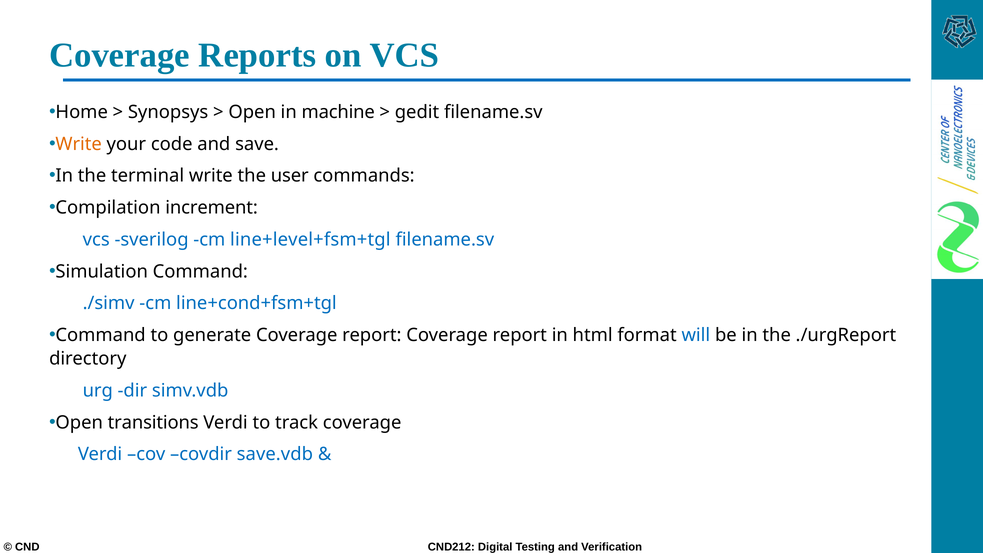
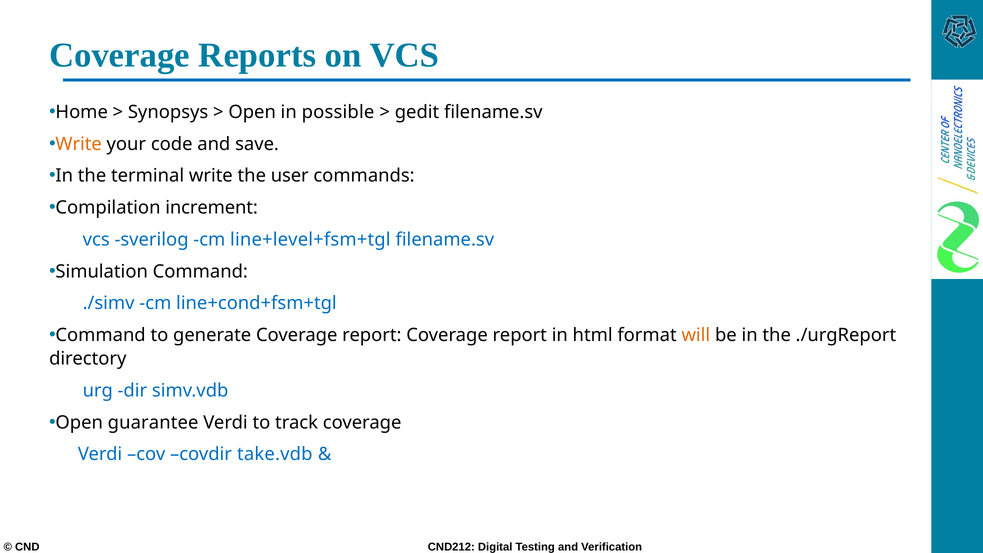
machine: machine -> possible (338, 112)
will colour: blue -> orange (696, 335)
transitions: transitions -> guarantee (153, 422)
save.vdb: save.vdb -> take.vdb (275, 454)
